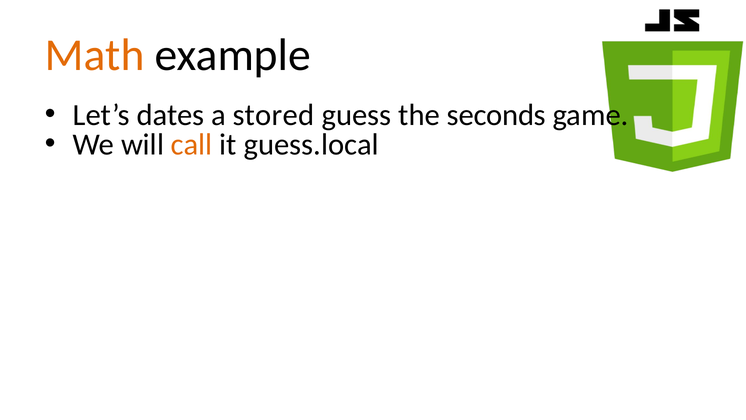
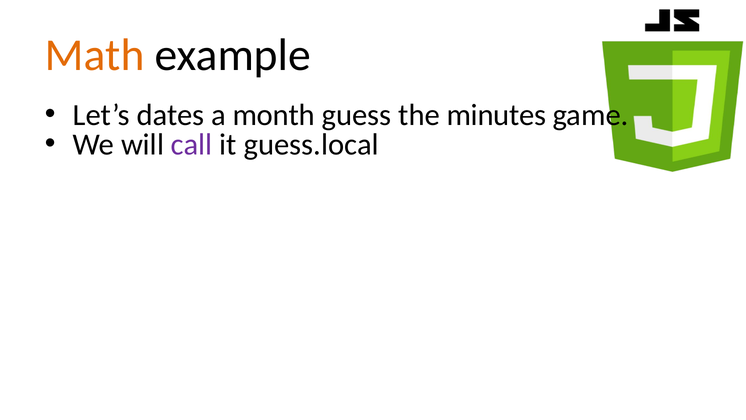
stored: stored -> month (274, 115)
seconds: seconds -> minutes (496, 115)
call colour: orange -> purple (192, 145)
